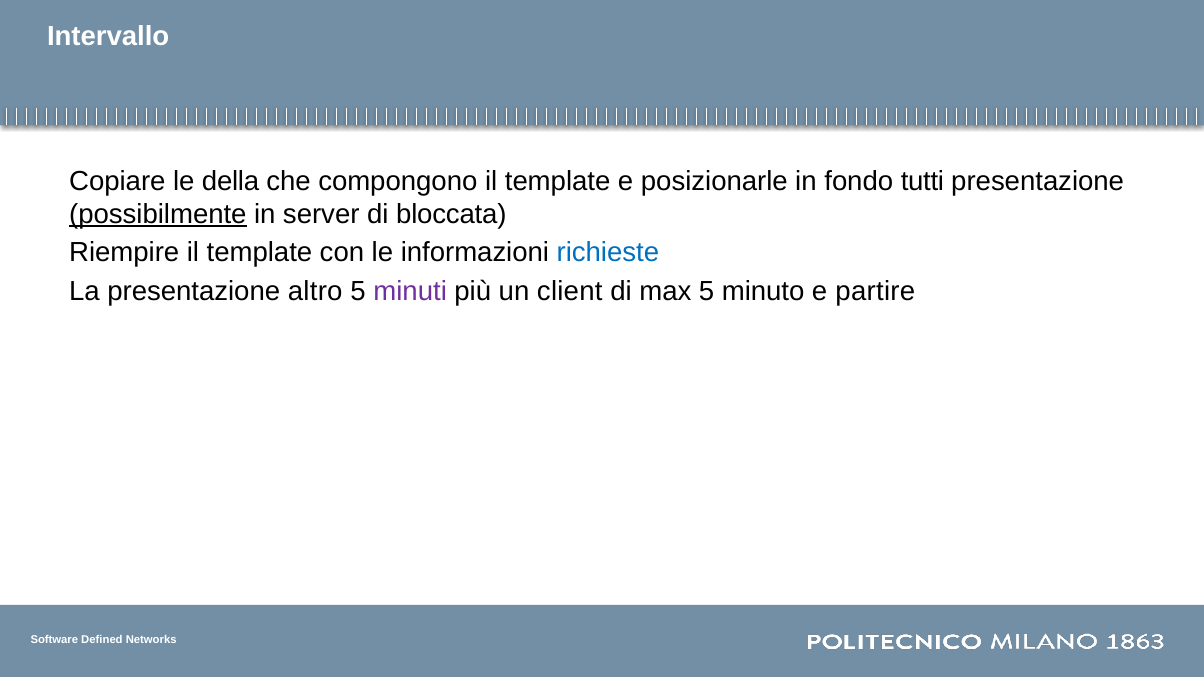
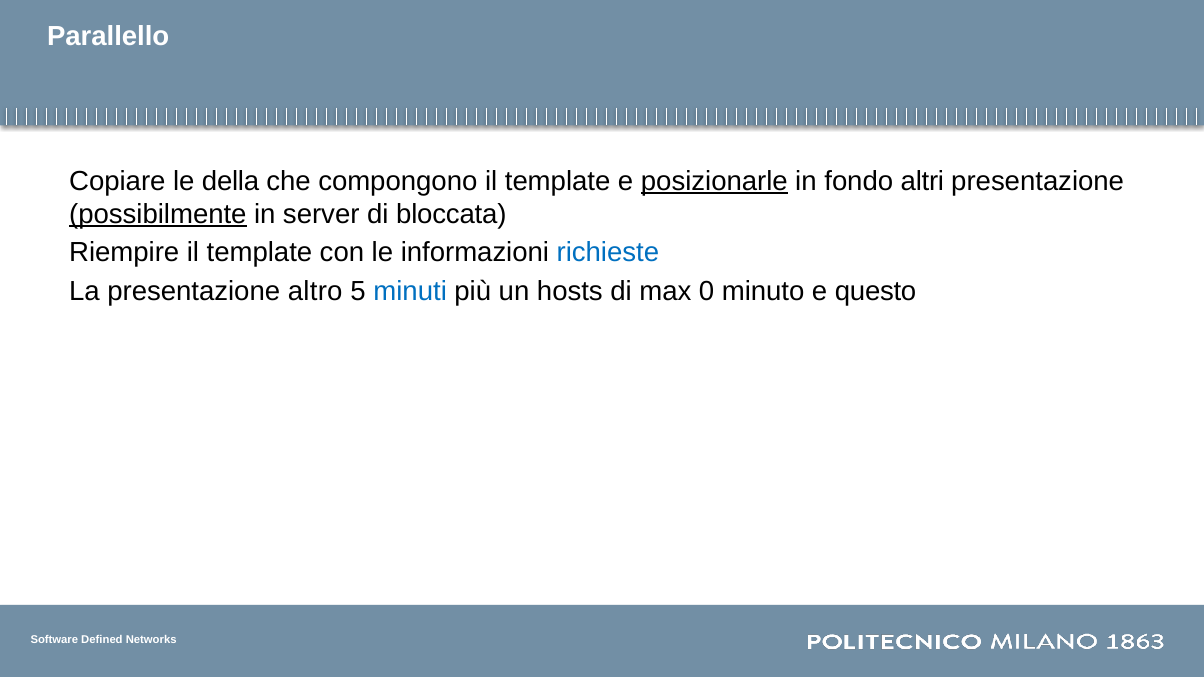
Intervallo: Intervallo -> Parallello (108, 37)
posizionarle underline: none -> present (714, 181)
tutti: tutti -> altri (922, 181)
minuti colour: purple -> blue (410, 291)
client: client -> hosts (570, 291)
max 5: 5 -> 0 (707, 291)
partire: partire -> questo (876, 291)
